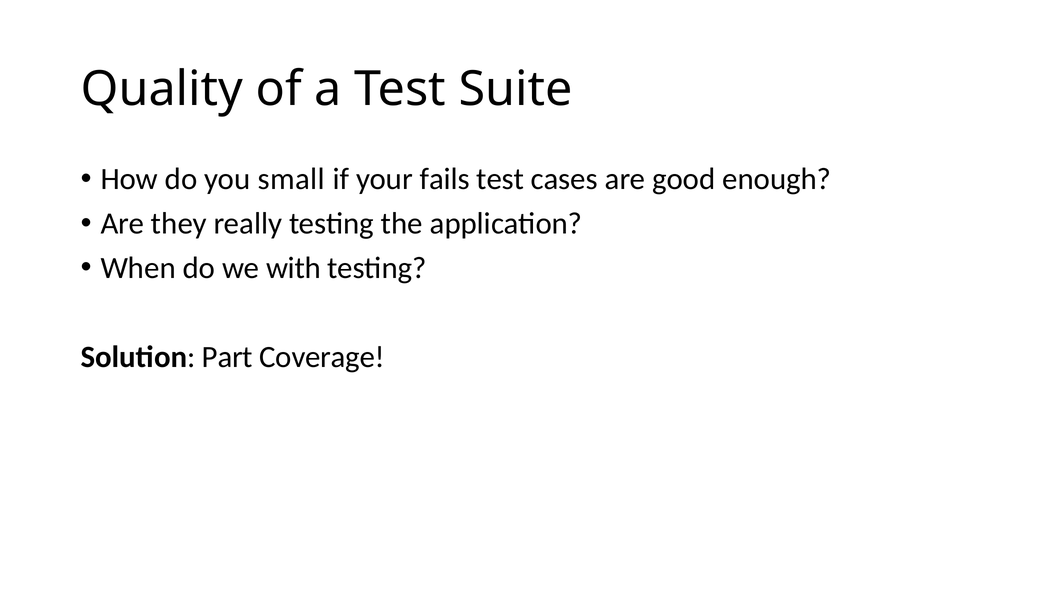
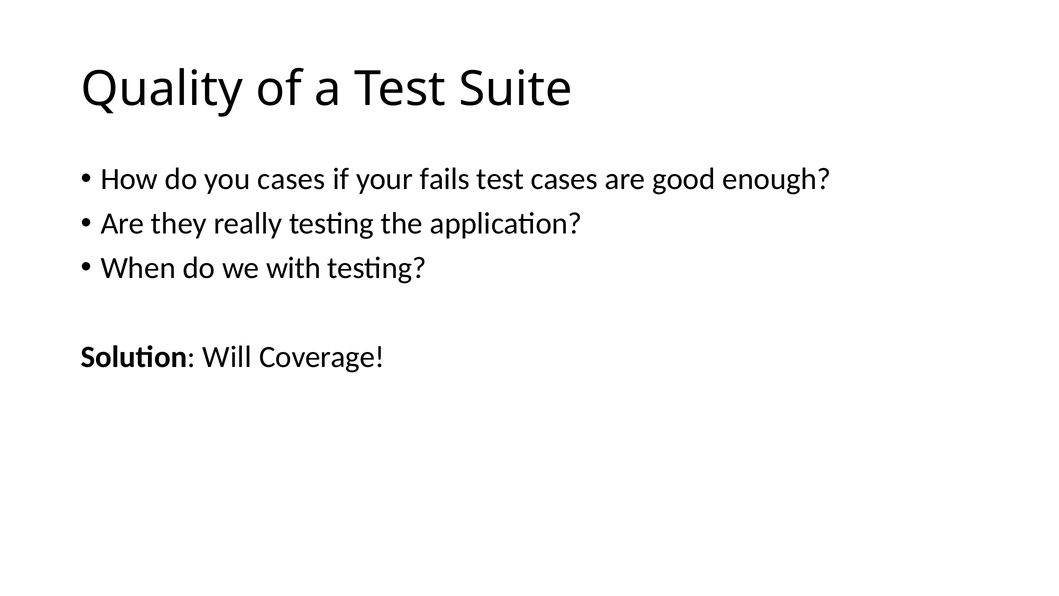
you small: small -> cases (291, 179)
Part: Part -> Will (227, 357)
